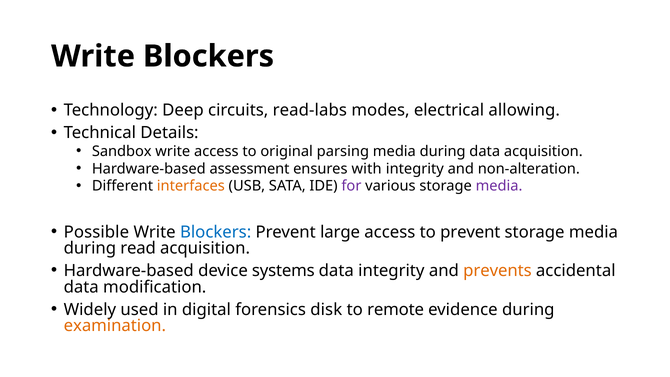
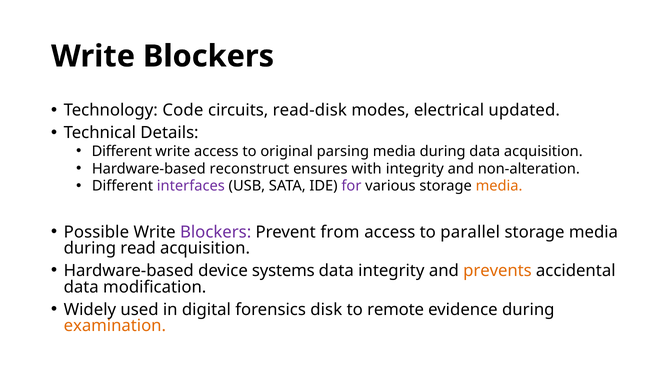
Deep: Deep -> Code (183, 110)
read-labs: read-labs -> read-disk (310, 110)
allowing: allowing -> updated (524, 110)
Sandbox: Sandbox -> Different (122, 151)
assessment: assessment -> reconstruct (249, 169)
interfaces colour: orange -> purple (191, 186)
media colour: purple -> orange (499, 186)
Blockers colour: blue -> purple (216, 232)
large: large -> from (340, 232)
to prevent: prevent -> parallel (470, 232)
